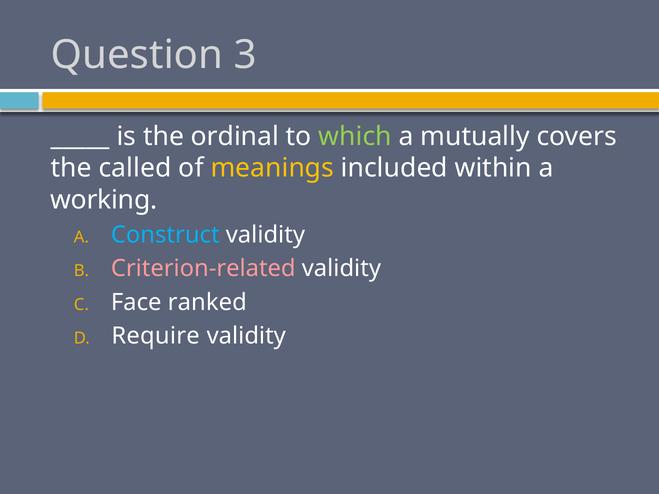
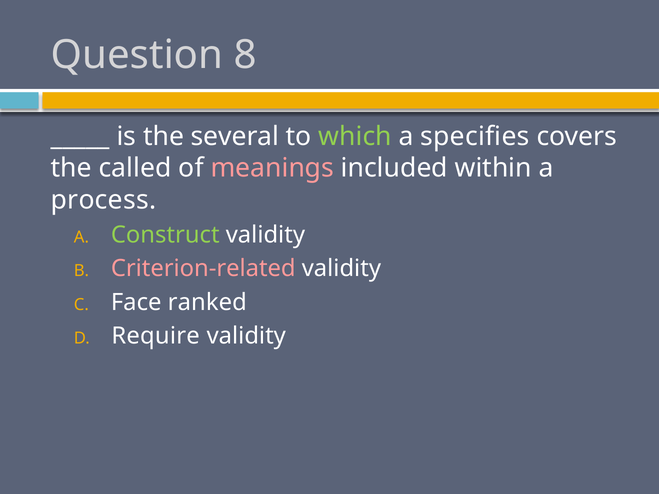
3: 3 -> 8 (245, 55)
ordinal: ordinal -> several (235, 136)
mutually: mutually -> specifies (475, 136)
meanings colour: yellow -> pink (272, 168)
working: working -> process (104, 200)
Construct colour: light blue -> light green (165, 235)
